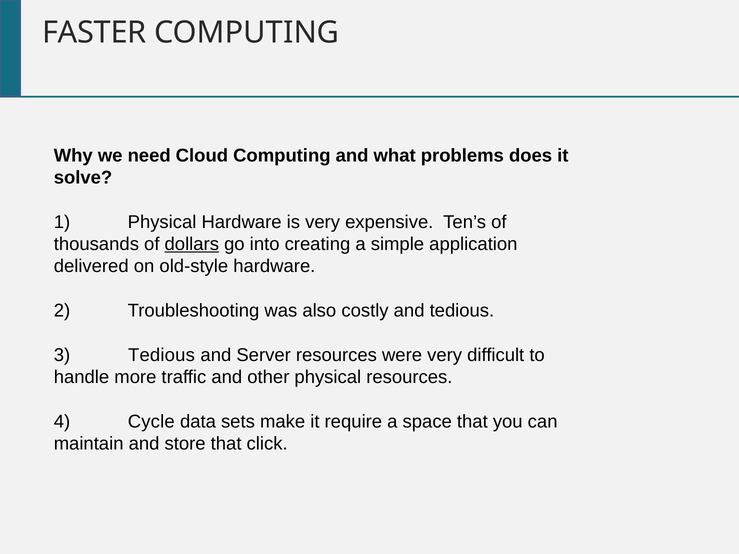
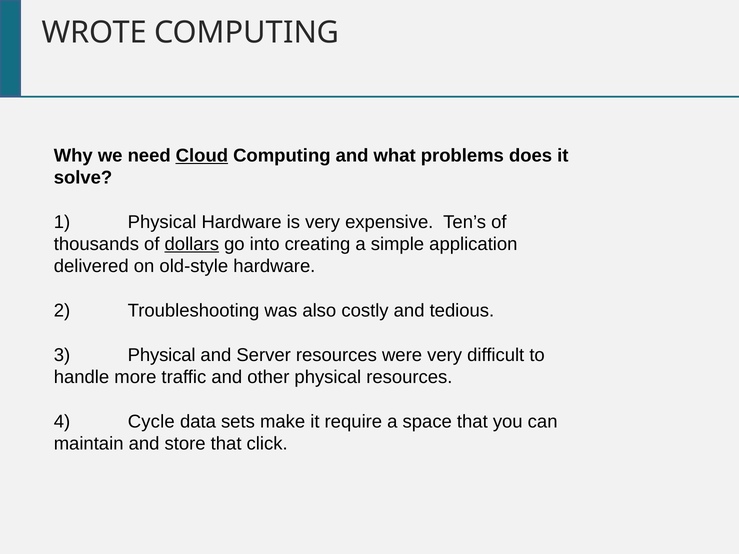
FASTER: FASTER -> WROTE (94, 32)
Cloud underline: none -> present (202, 156)
3 Tedious: Tedious -> Physical (162, 355)
